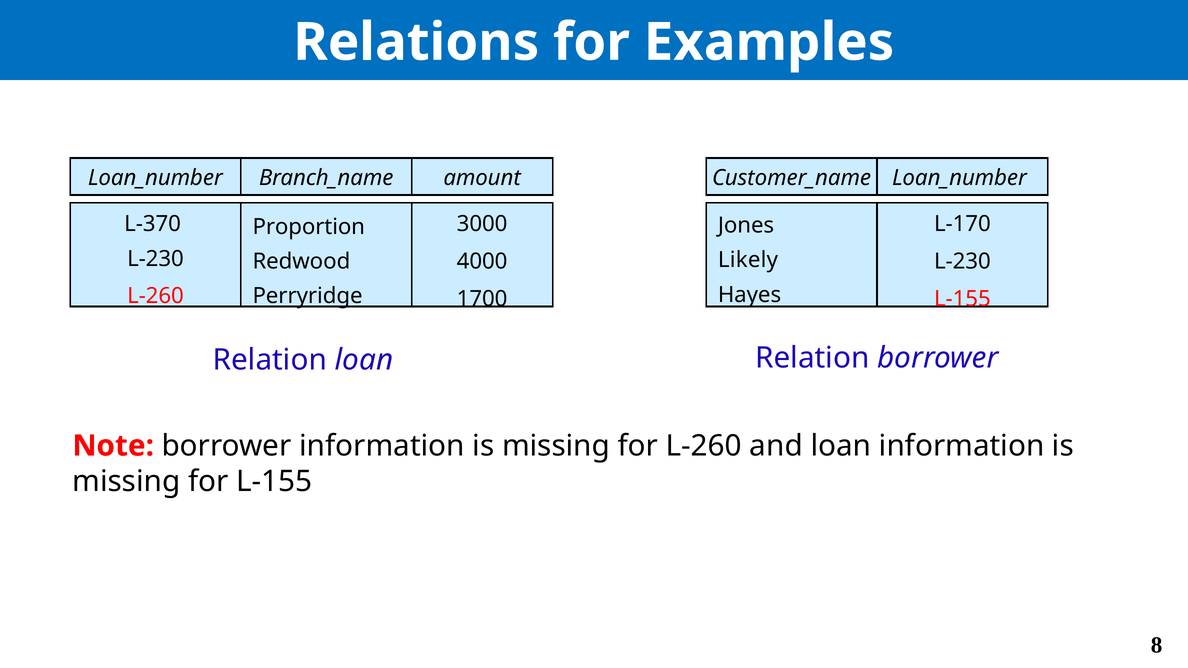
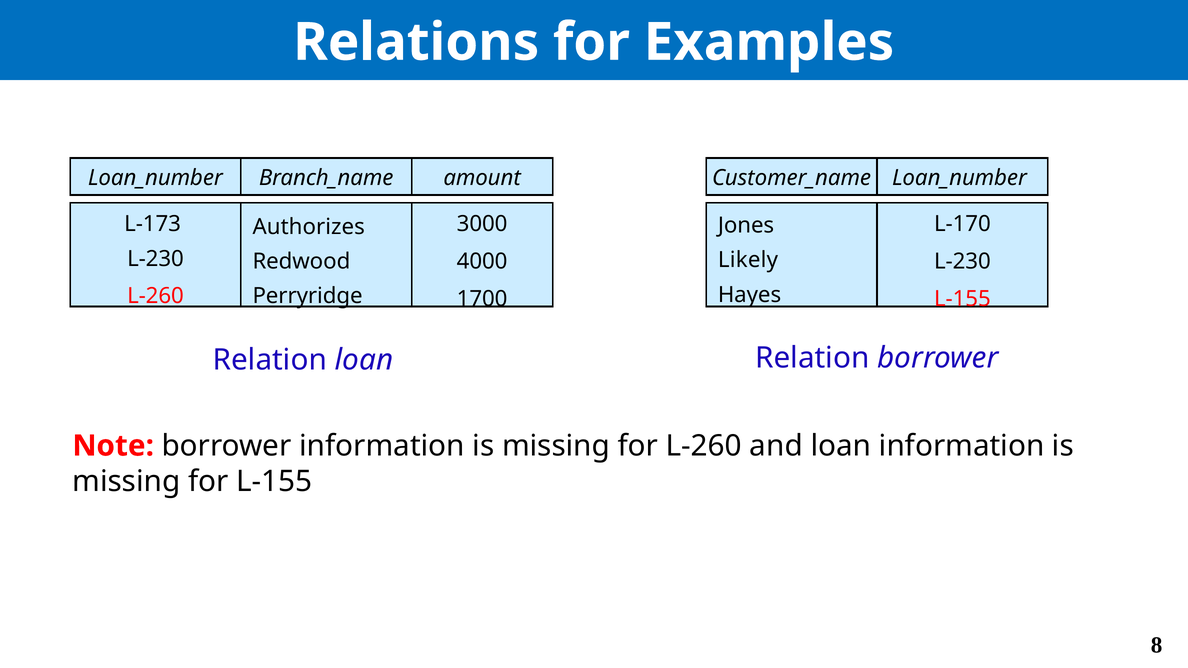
L-370: L-370 -> L-173 (153, 224)
Proportion: Proportion -> Authorizes (309, 227)
